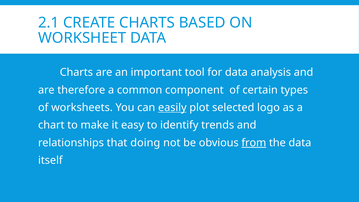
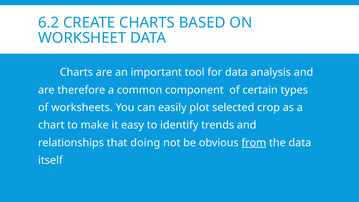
2.1: 2.1 -> 6.2 (49, 23)
easily underline: present -> none (172, 108)
logo: logo -> crop (269, 108)
